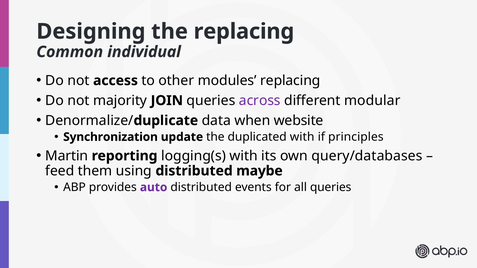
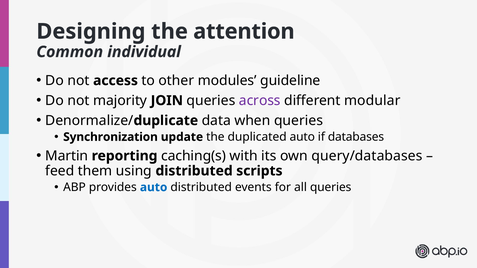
the replacing: replacing -> attention (244, 31)
modules replacing: replacing -> guideline (290, 81)
when website: website -> queries (299, 121)
duplicated with: with -> auto (302, 137)
principles: principles -> databases (356, 137)
logging(s: logging(s -> caching(s (194, 156)
maybe: maybe -> scripts (259, 171)
auto colour: purple -> blue (154, 187)
